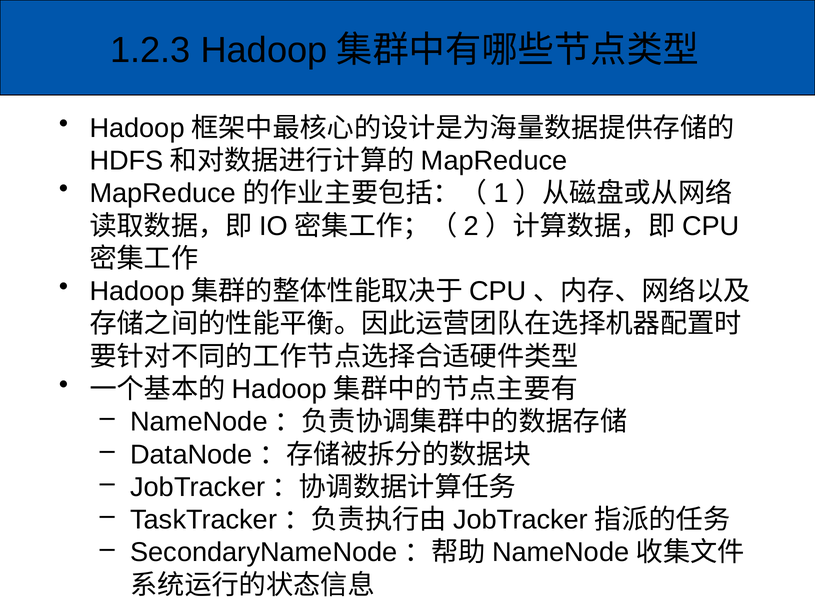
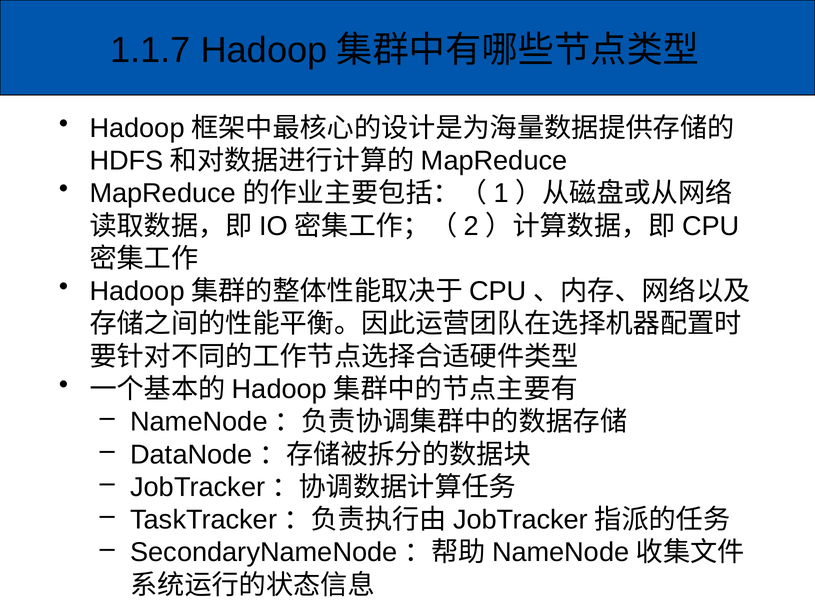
1.2.3: 1.2.3 -> 1.1.7 (150, 50)
